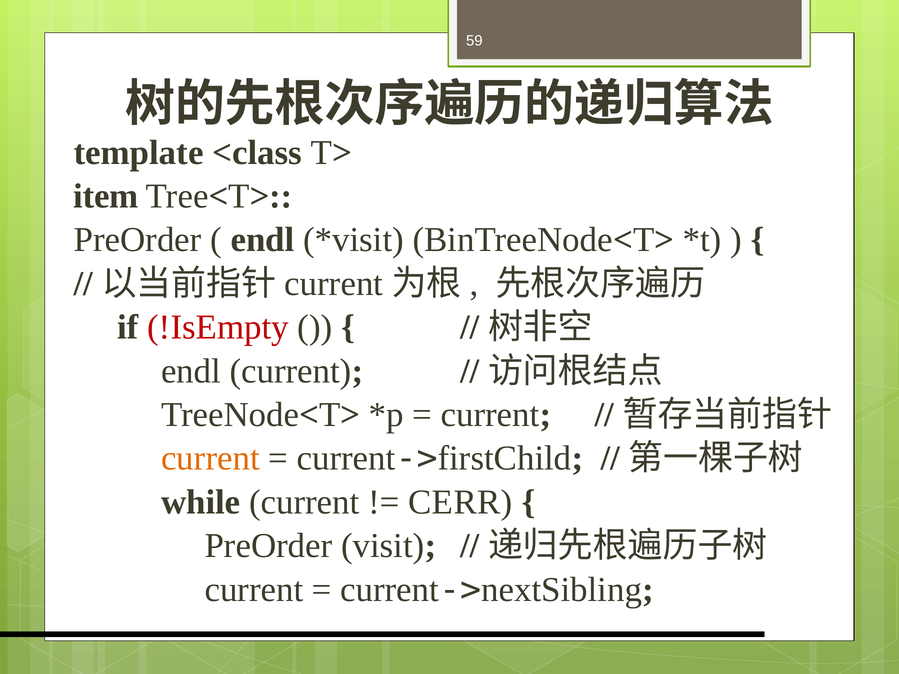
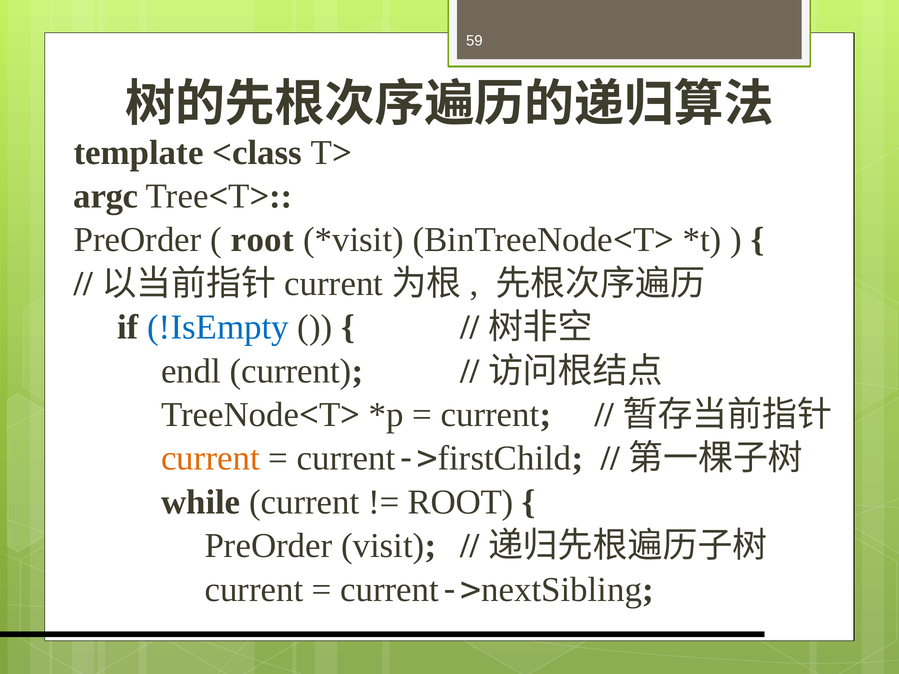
item: item -> argc (106, 196)
endl: endl -> root (262, 240)
!IsEmpty colour: red -> blue (218, 327)
CERR: CERR -> ROOT (461, 502)
